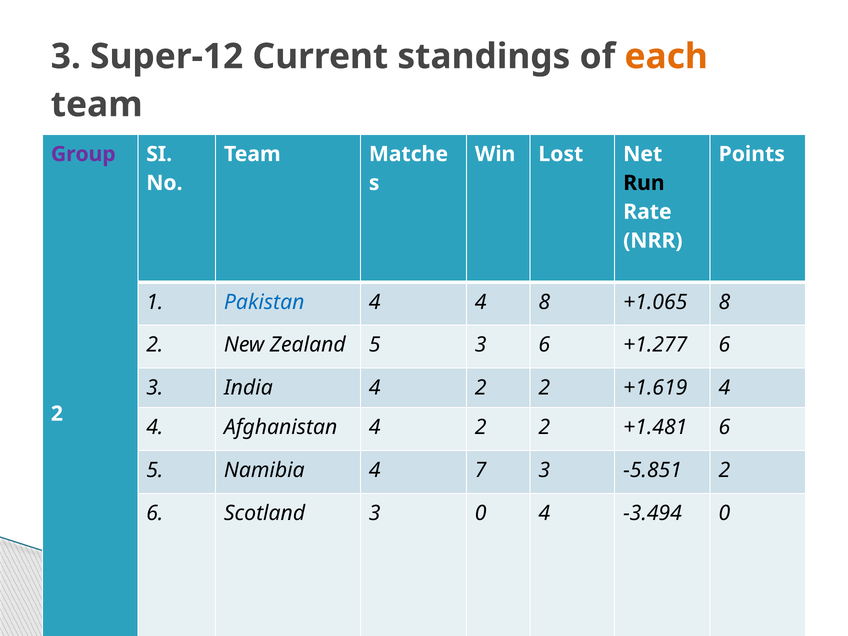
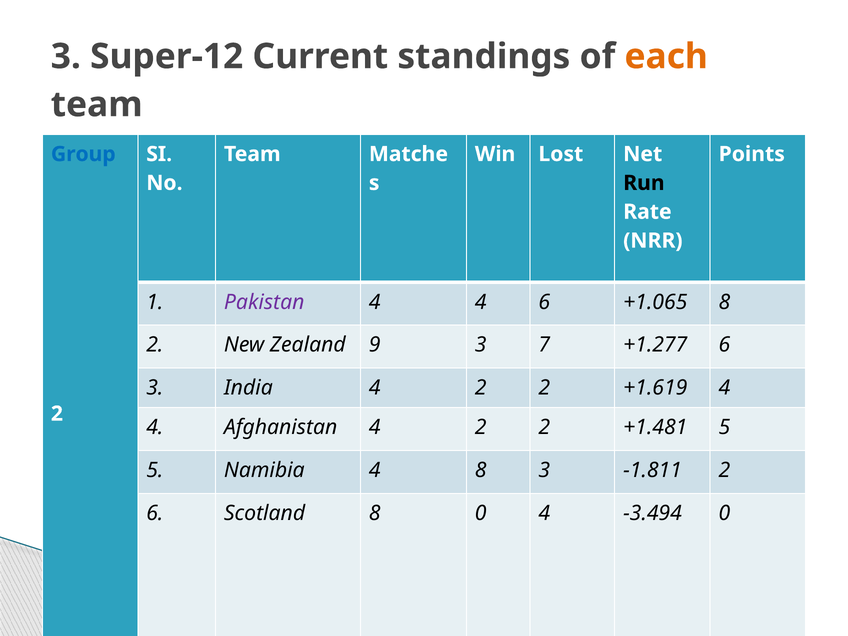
Group colour: purple -> blue (83, 154)
Pakistan colour: blue -> purple (264, 302)
4 8: 8 -> 6 (544, 302)
Zealand 5: 5 -> 9 (375, 345)
3 6: 6 -> 7 (544, 345)
+1.481 6: 6 -> 5 (724, 427)
4 7: 7 -> 8 (481, 470)
-5.851: -5.851 -> -1.811 (653, 470)
Scotland 3: 3 -> 8 (375, 513)
